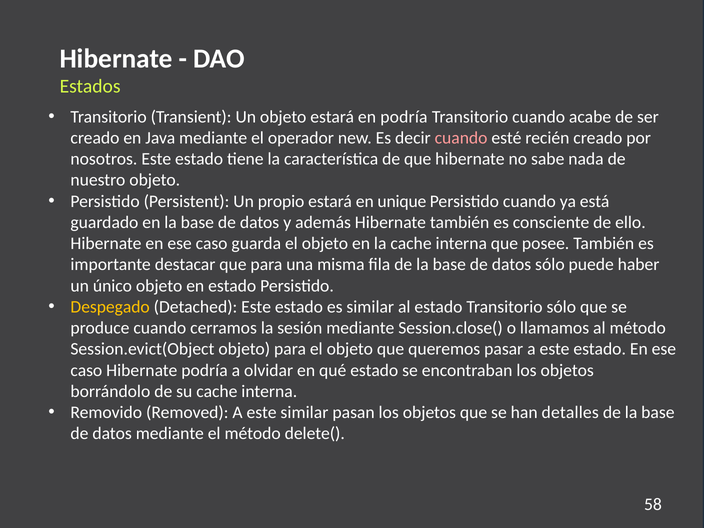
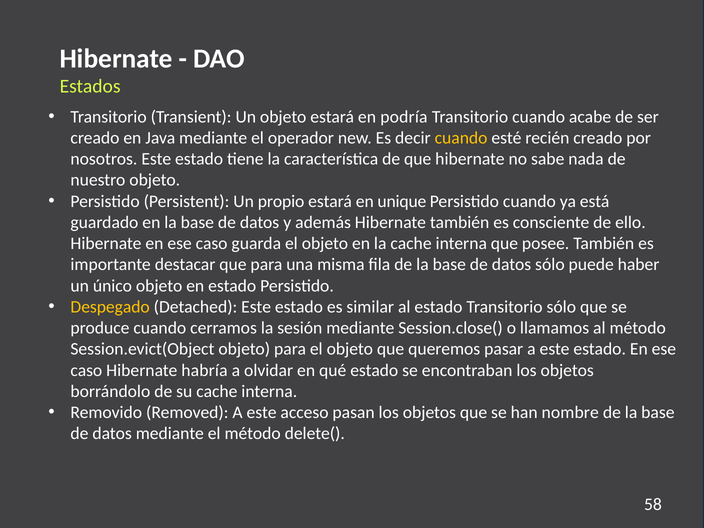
cuando colour: pink -> yellow (461, 138)
Hibernate podría: podría -> habría (204, 370)
este similar: similar -> acceso (305, 412)
detalles: detalles -> nombre (570, 412)
